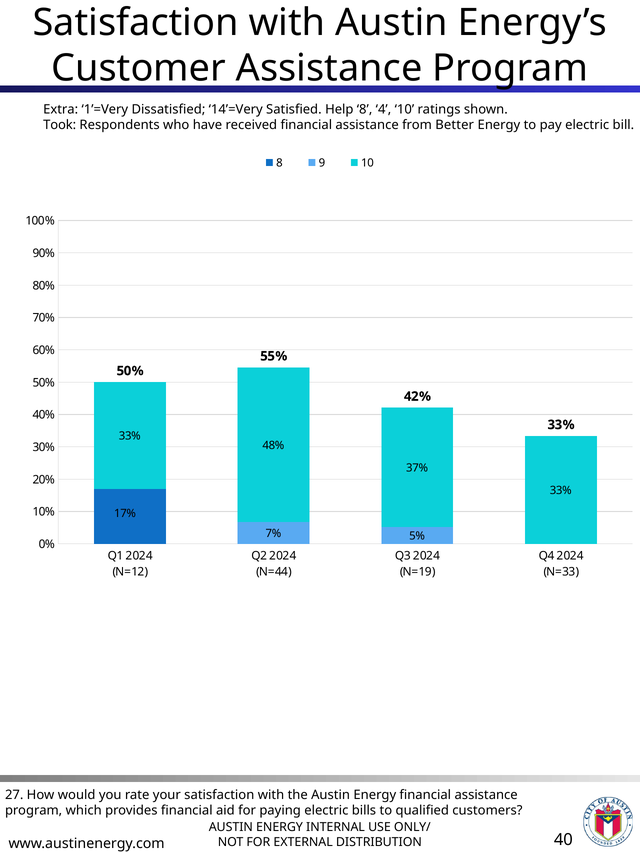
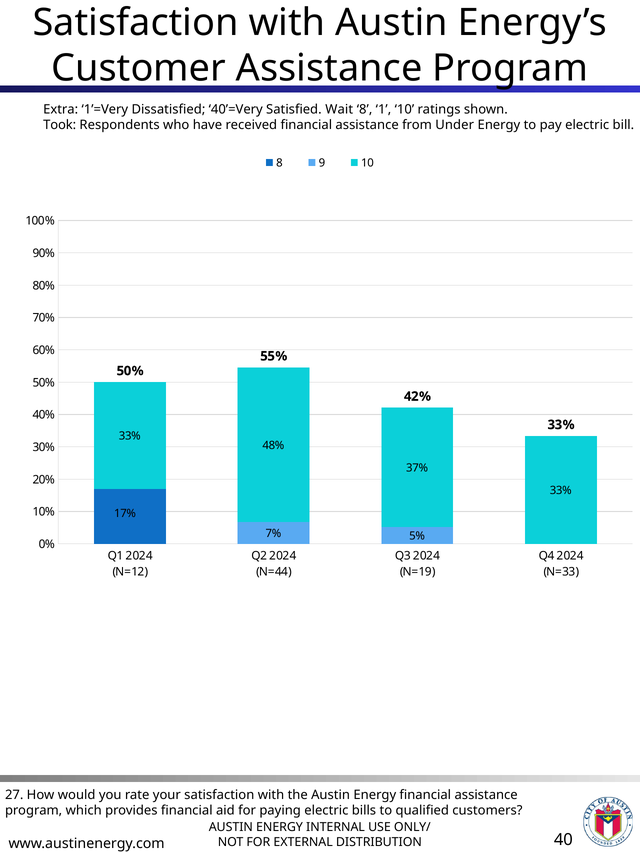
14’=Very: 14’=Very -> 40’=Very (236, 109)
Help: Help -> Wait (339, 109)
4: 4 -> 1 (383, 109)
Better: Better -> Under (455, 125)
